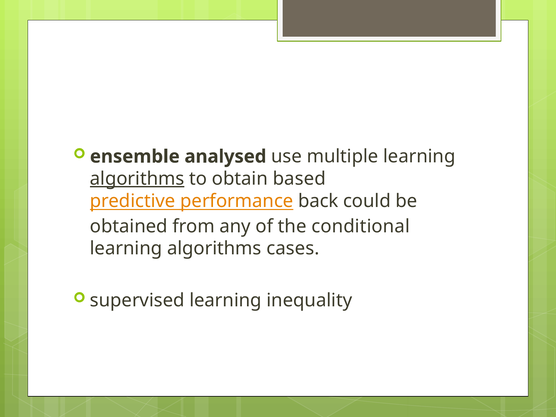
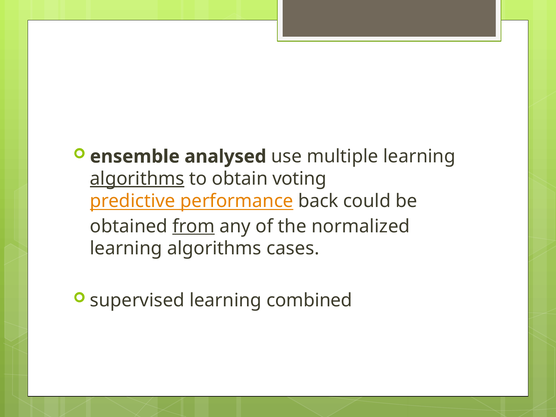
based: based -> voting (299, 179)
from underline: none -> present (194, 226)
conditional: conditional -> normalized (361, 226)
inequality: inequality -> combined (309, 300)
